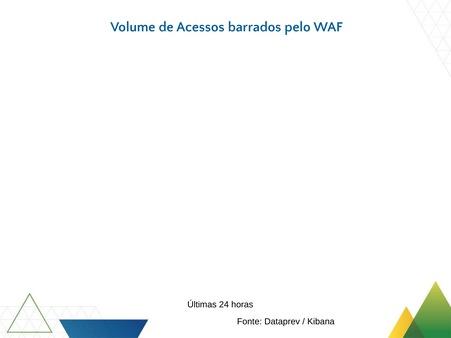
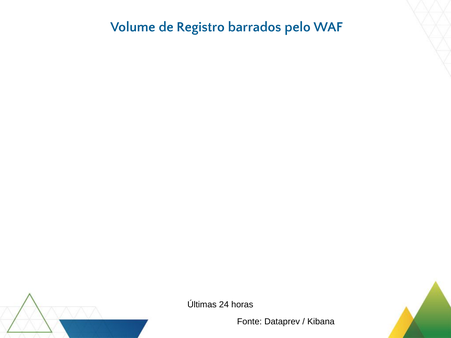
de Acessos: Acessos -> Registro (201, 27)
